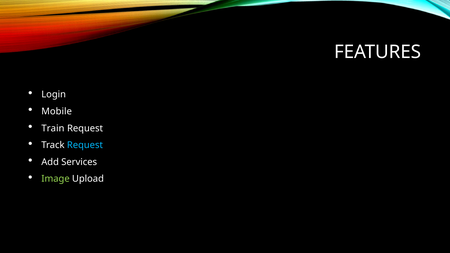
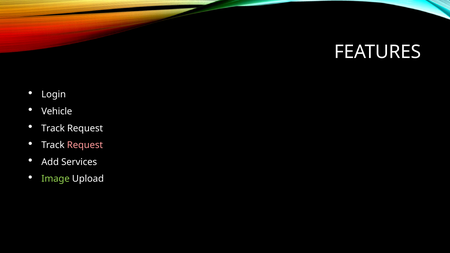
Mobile: Mobile -> Vehicle (57, 111)
Train: Train -> Track (53, 128)
Request colour: light blue -> pink (85, 145)
